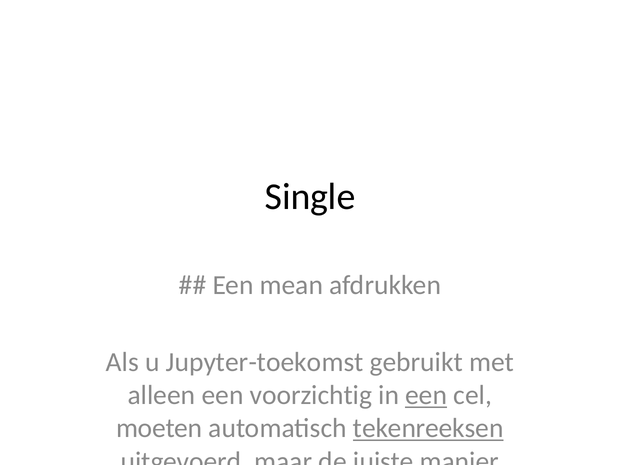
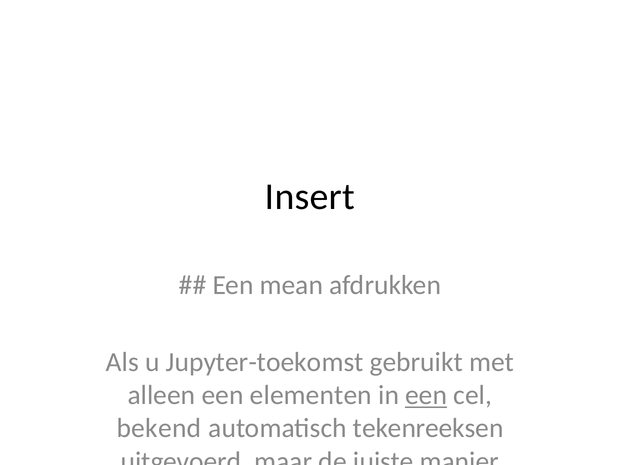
Single: Single -> Insert (310, 197)
voorzichtig: voorzichtig -> elementen (311, 395)
moeten: moeten -> bekend (159, 428)
tekenreeksen underline: present -> none (428, 428)
